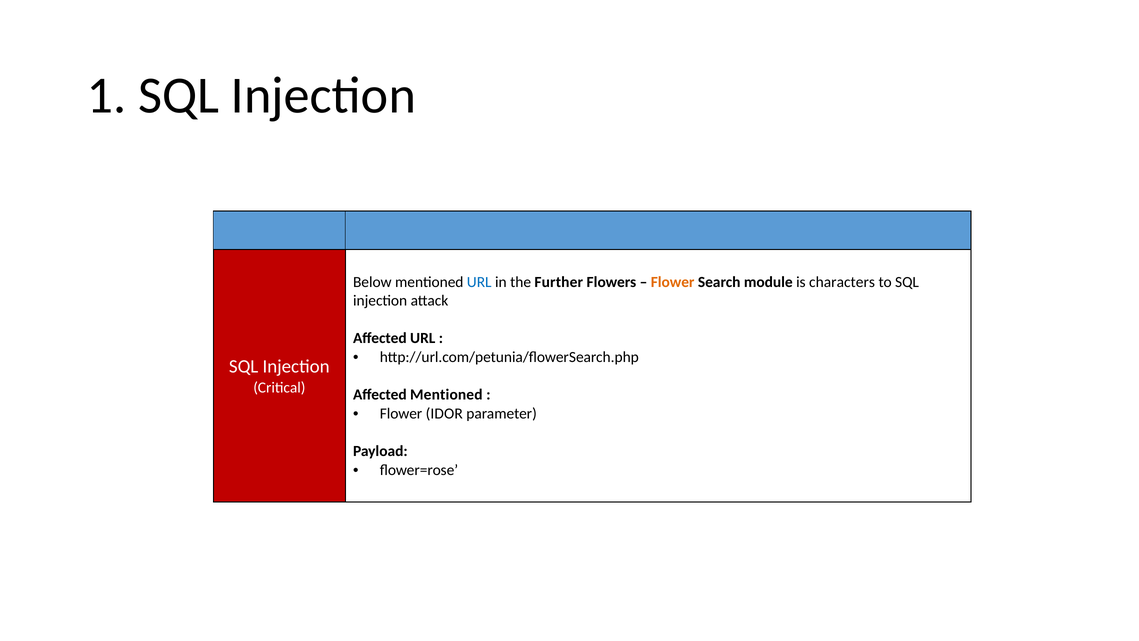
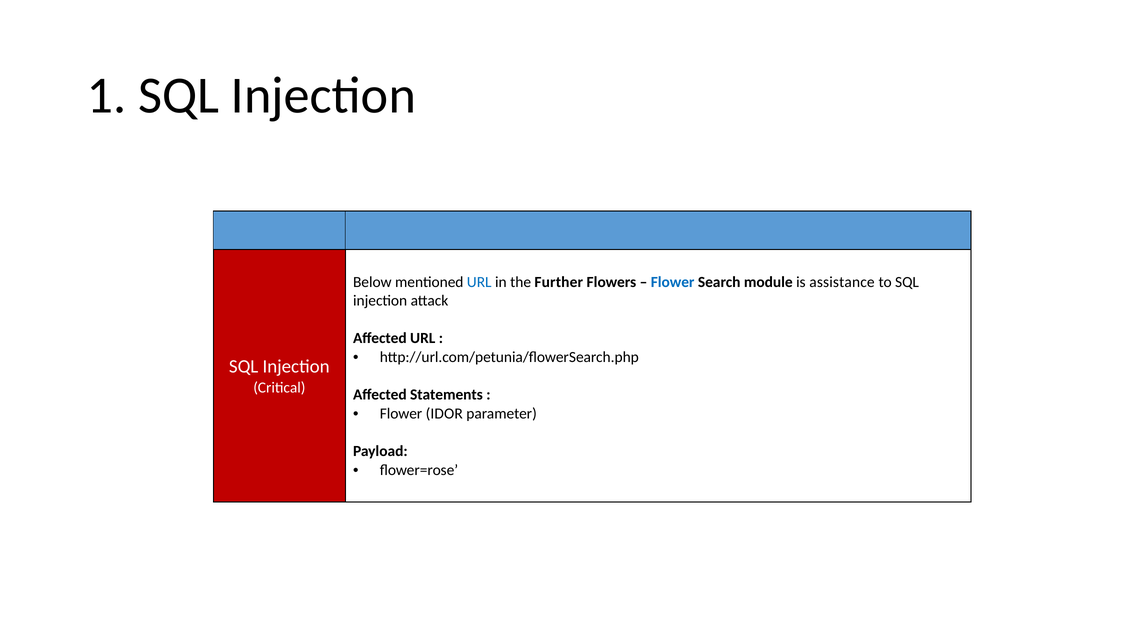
Flower colour: orange -> blue (673, 282)
characters: characters -> assistance (842, 282)
Affected Mentioned: Mentioned -> Statements (446, 395)
